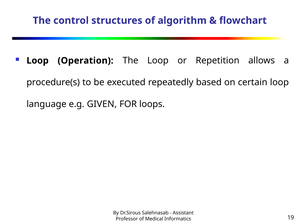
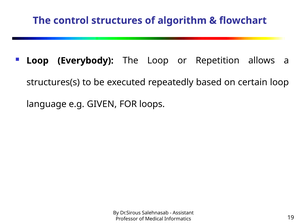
Operation: Operation -> Everybody (86, 61)
procedure(s: procedure(s -> structures(s (53, 82)
